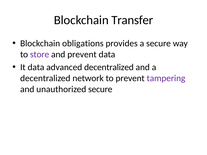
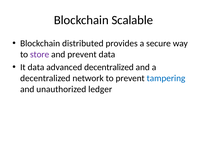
Transfer: Transfer -> Scalable (132, 20)
obligations: obligations -> distributed (83, 43)
tampering colour: purple -> blue (166, 78)
unauthorized secure: secure -> ledger (100, 89)
